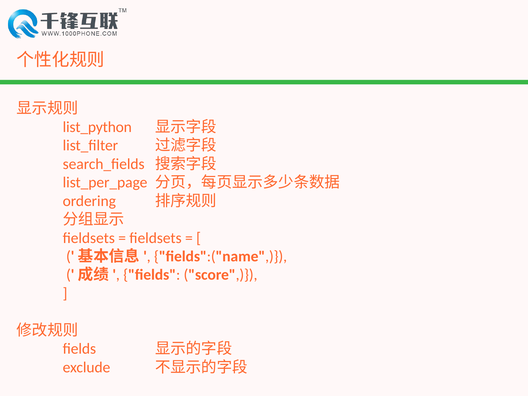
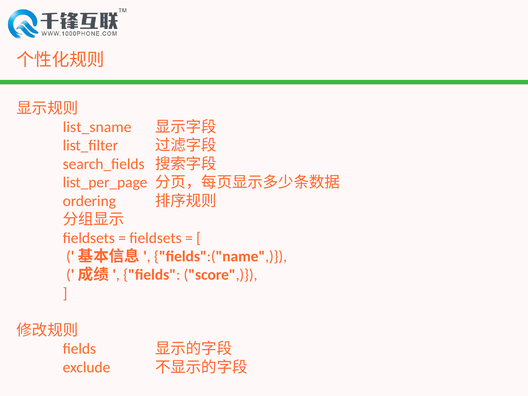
list_python: list_python -> list_sname (97, 127)
